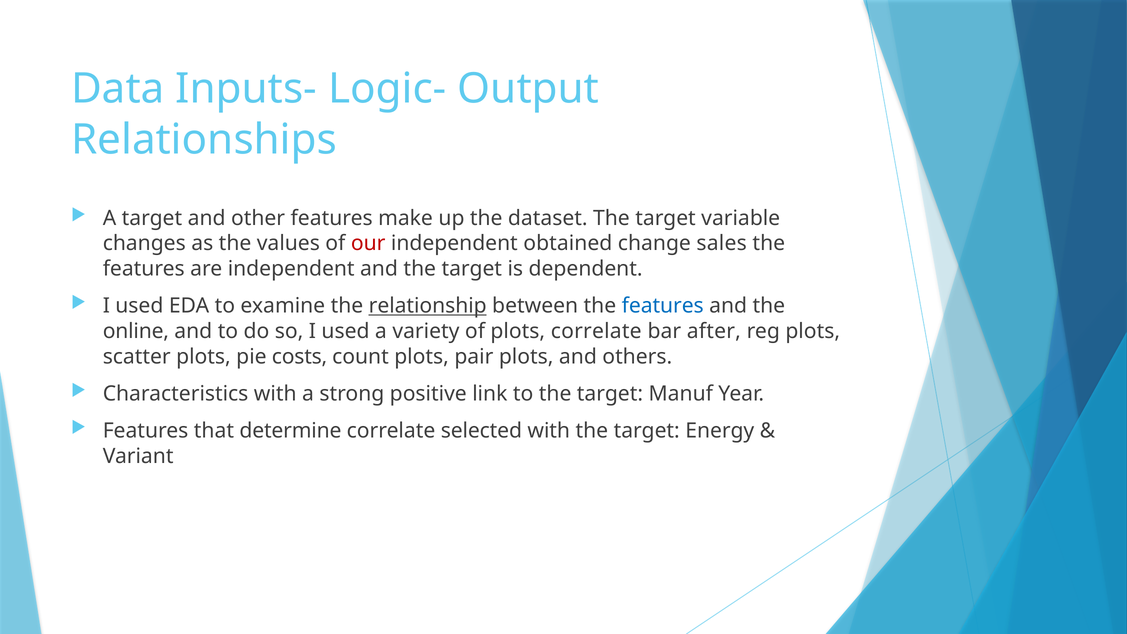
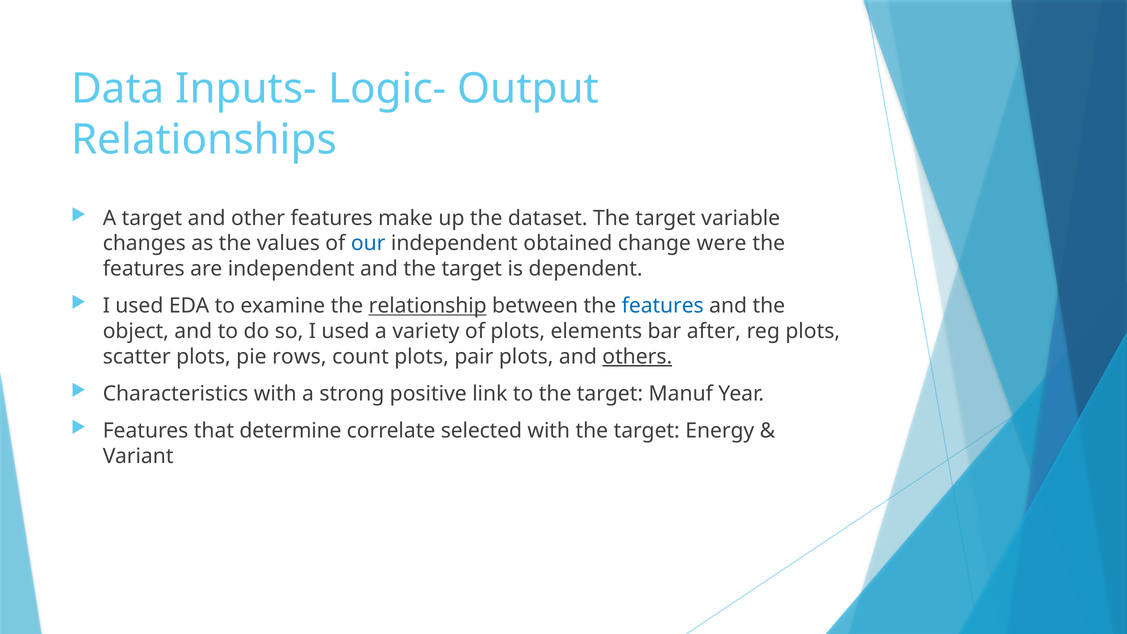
our colour: red -> blue (368, 243)
sales: sales -> were (722, 243)
online: online -> object (136, 331)
plots correlate: correlate -> elements (596, 331)
costs: costs -> rows (299, 357)
others underline: none -> present (637, 357)
